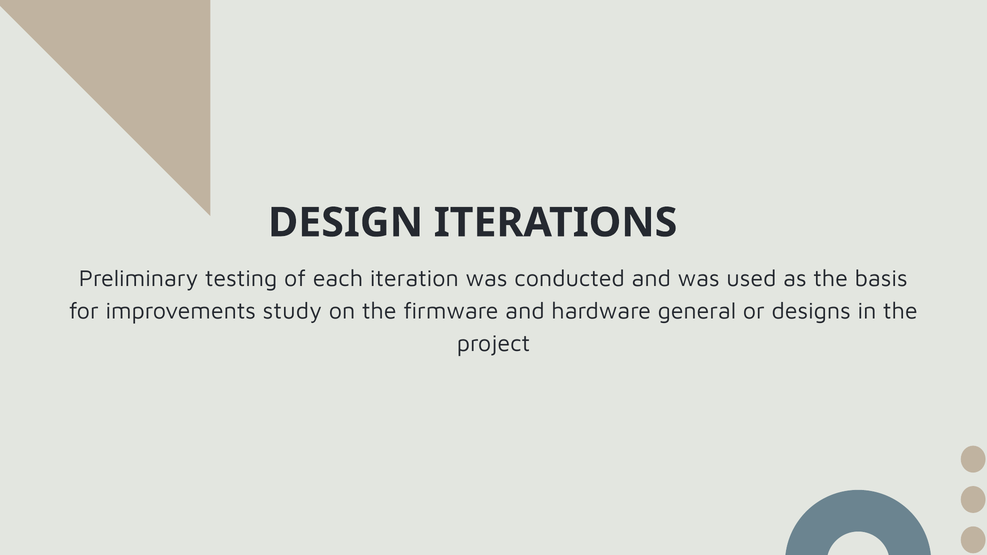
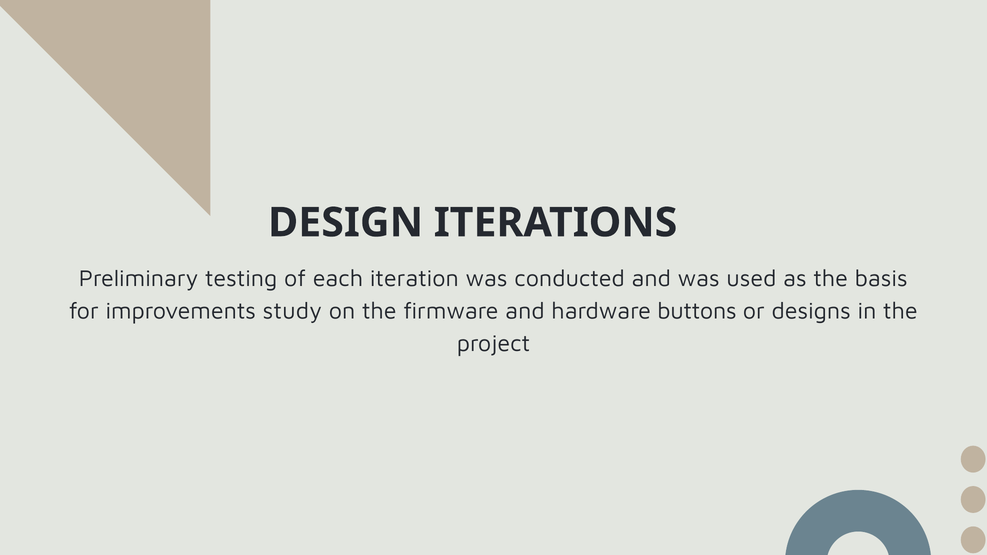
general: general -> buttons (697, 311)
